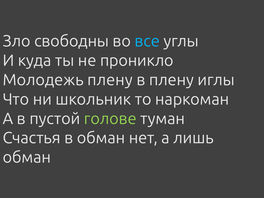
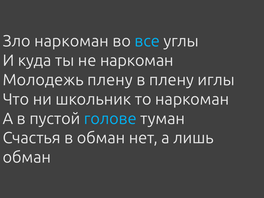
Зло свободны: свободны -> наркоман (72, 41)
не проникло: проникло -> наркоман (137, 61)
голове colour: light green -> light blue (110, 119)
